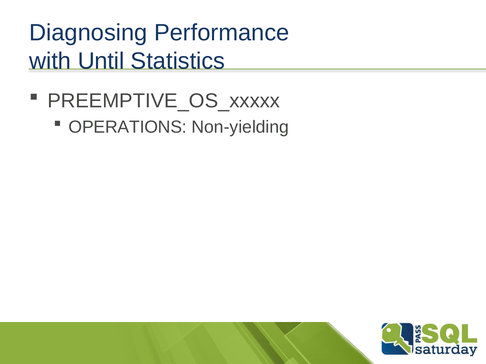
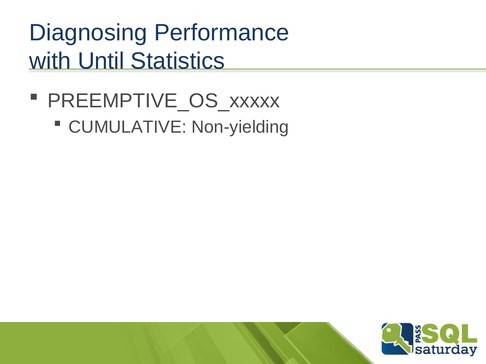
OPERATIONS: OPERATIONS -> CUMULATIVE (128, 127)
